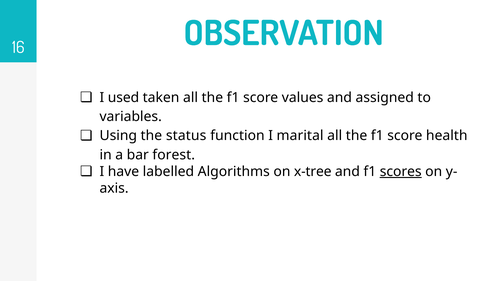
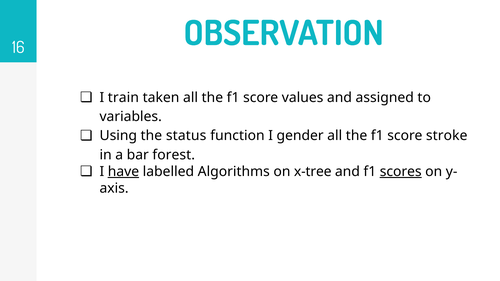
used: used -> train (123, 98)
marital: marital -> gender (300, 136)
health: health -> stroke (447, 136)
have underline: none -> present (123, 172)
